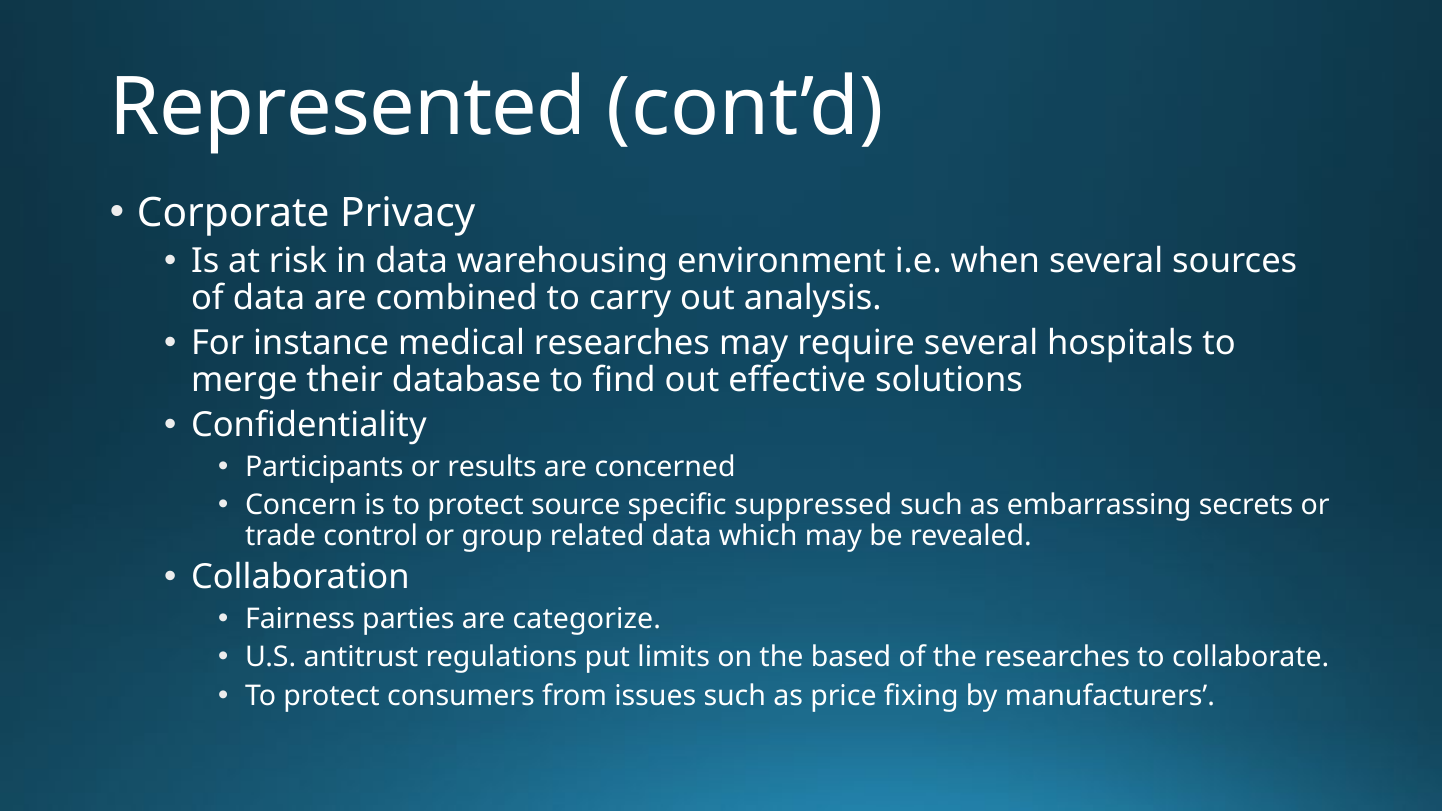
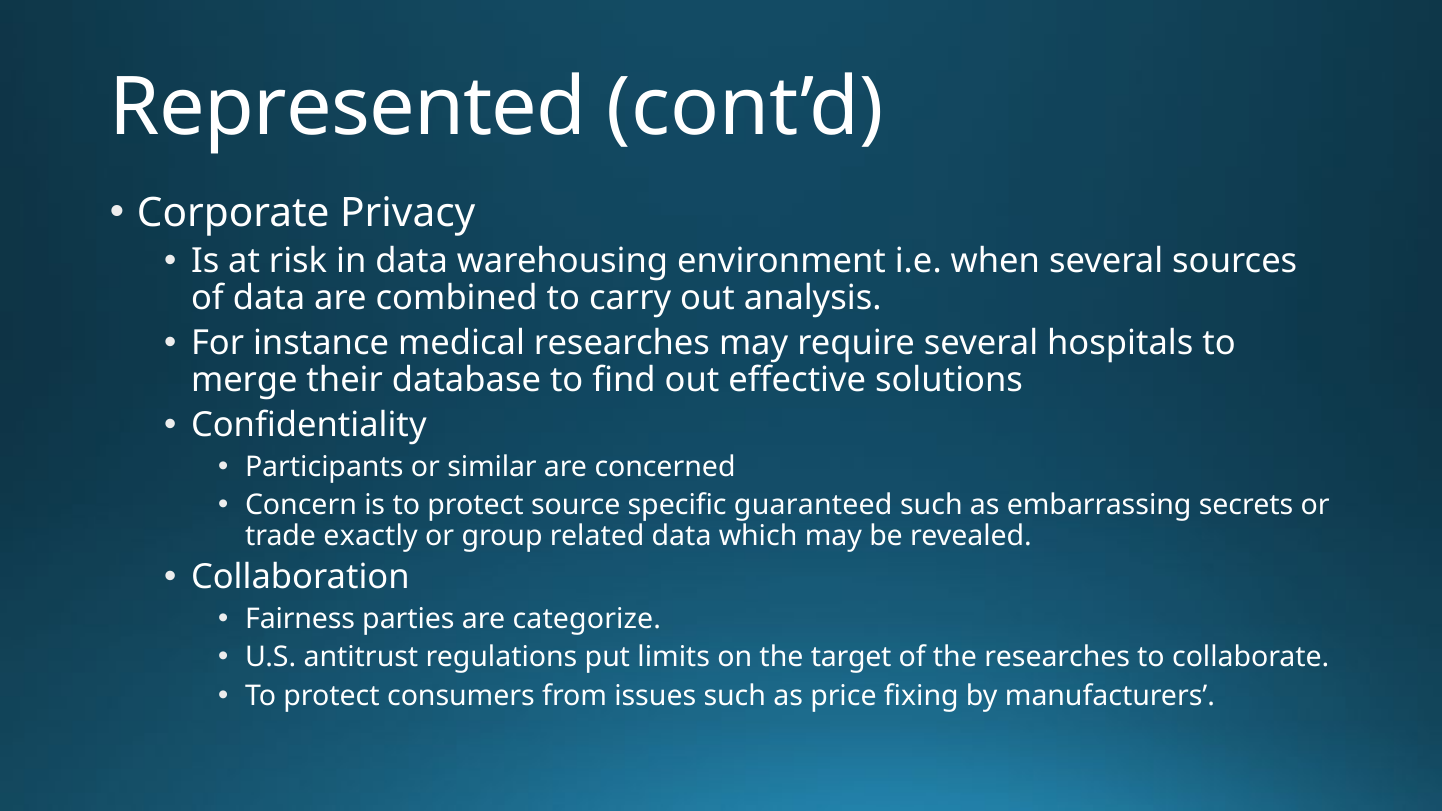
results: results -> similar (492, 467)
suppressed: suppressed -> guaranteed (813, 505)
control: control -> exactly (371, 536)
based: based -> target (851, 657)
